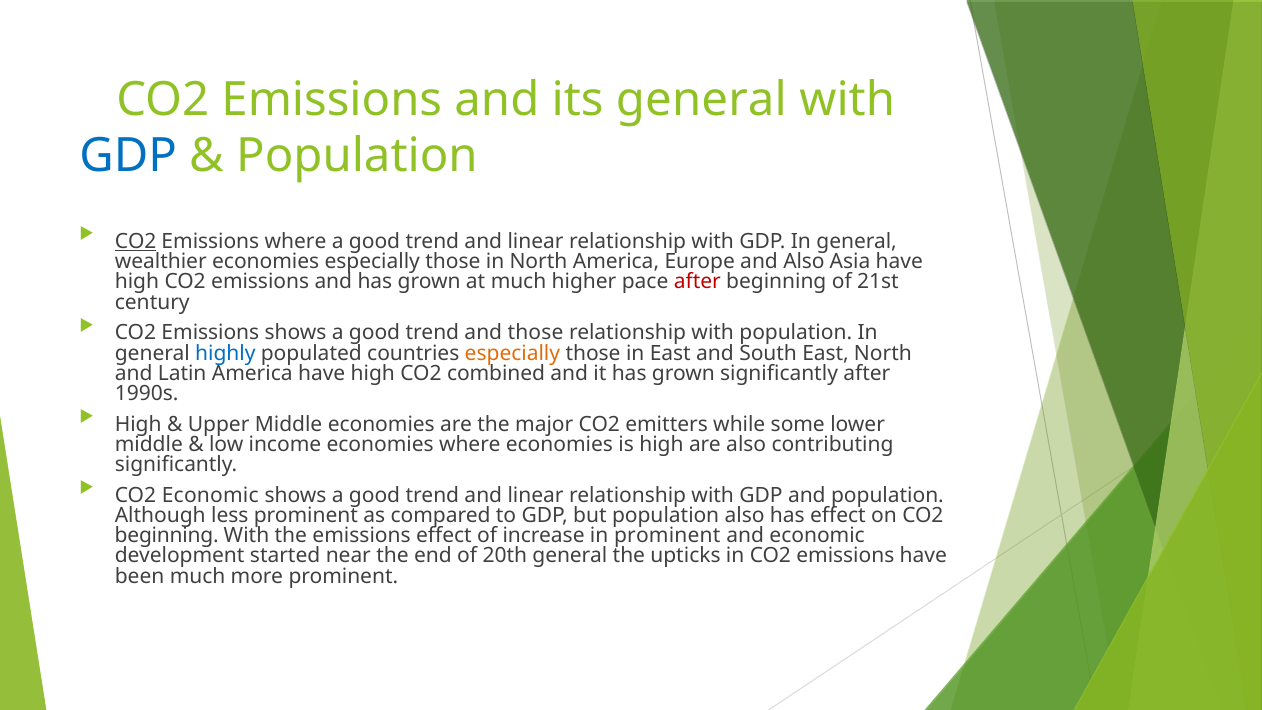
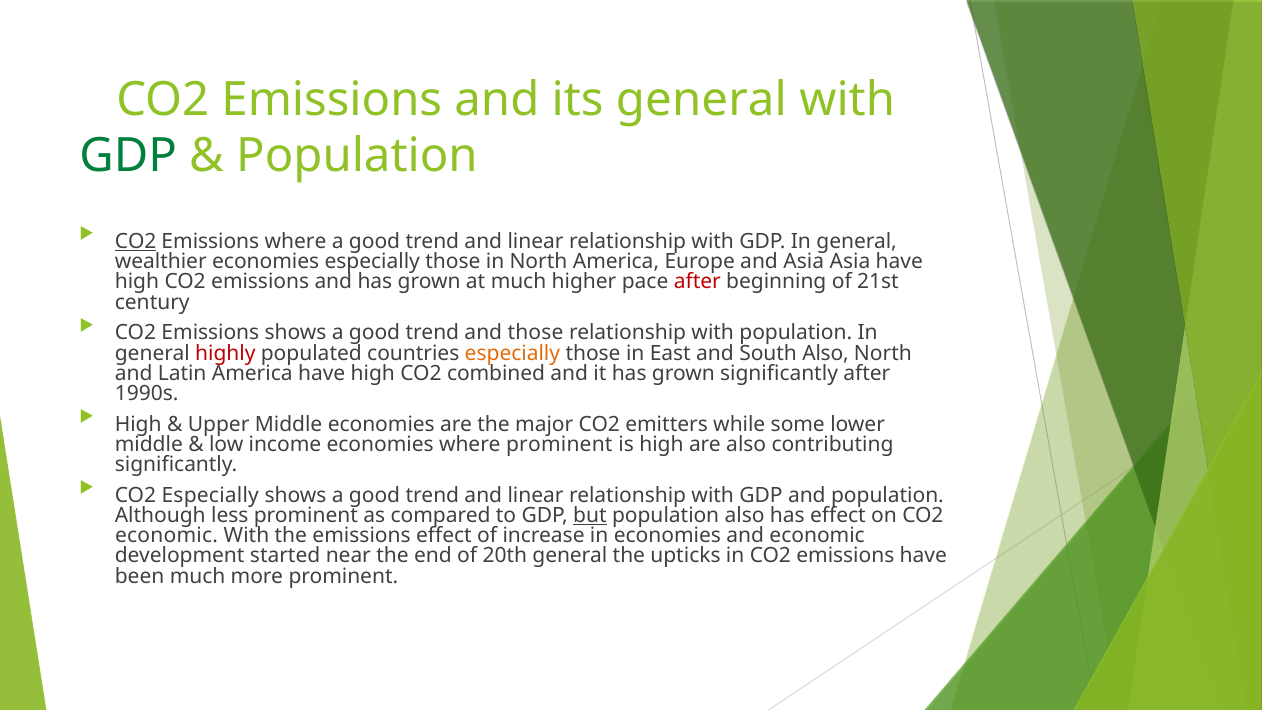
GDP colour: blue -> green (128, 156)
and Also: Also -> Asia (804, 262)
highly colour: blue -> red (225, 353)
South East: East -> Also (826, 353)
where economies: economies -> prominent (559, 444)
CO2 Economic: Economic -> Especially (210, 495)
but underline: none -> present (590, 515)
beginning: beginning -> economic (167, 536)
in prominent: prominent -> economies (667, 536)
